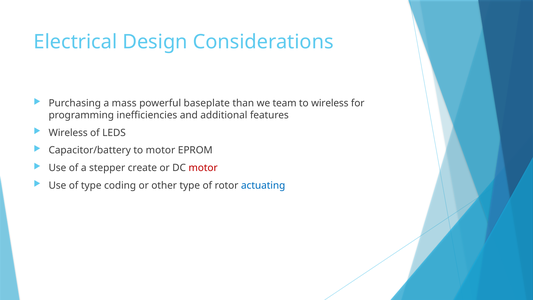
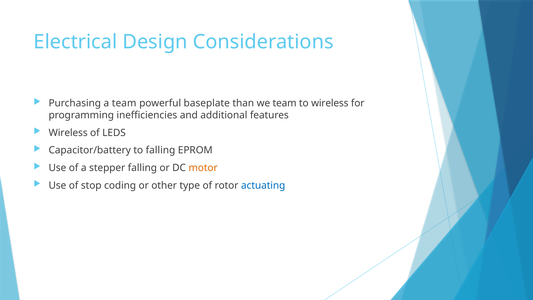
a mass: mass -> team (124, 103)
to motor: motor -> falling (160, 150)
stepper create: create -> falling (142, 168)
motor colour: red -> orange (203, 168)
of type: type -> stop (91, 185)
